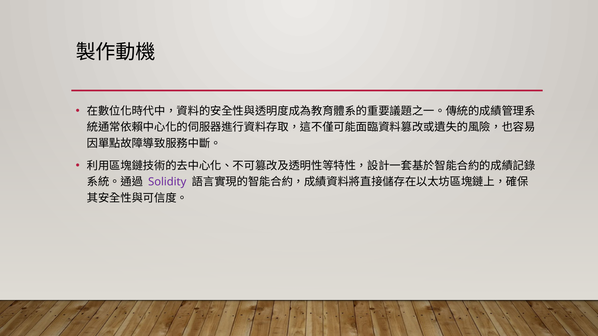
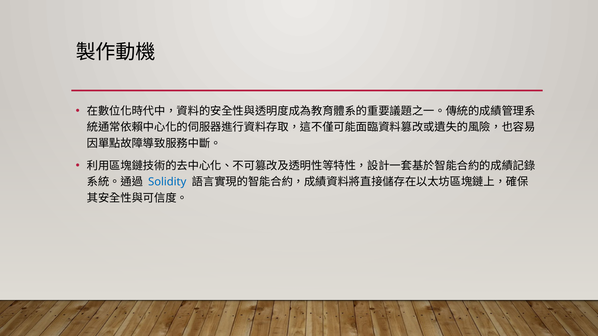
Solidity colour: purple -> blue (167, 182)
